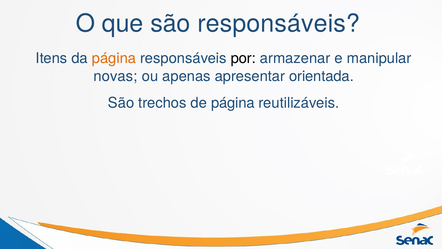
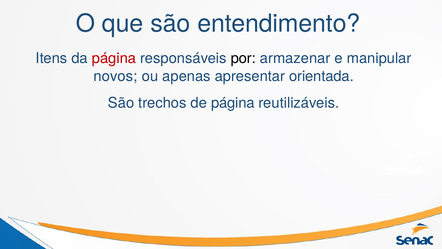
são responsáveis: responsáveis -> entendimento (279, 24)
página colour: orange -> red (114, 58)
novas: novas -> novos (116, 76)
